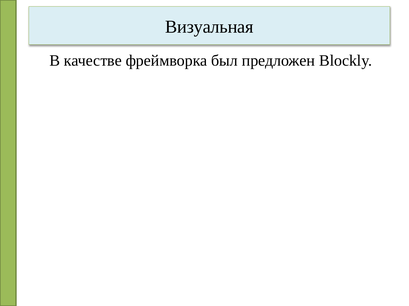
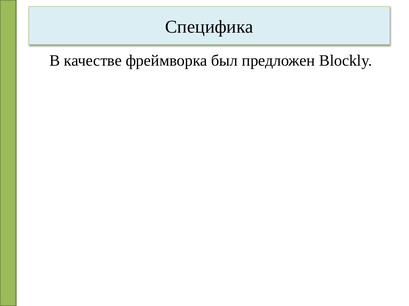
Визуальная: Визуальная -> Специфика (209, 27)
